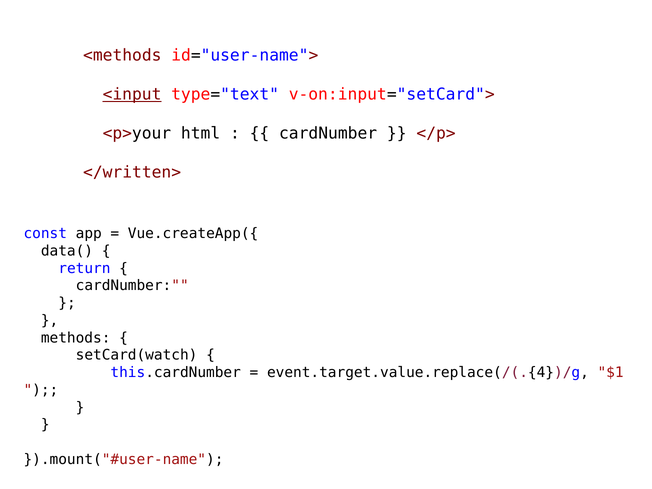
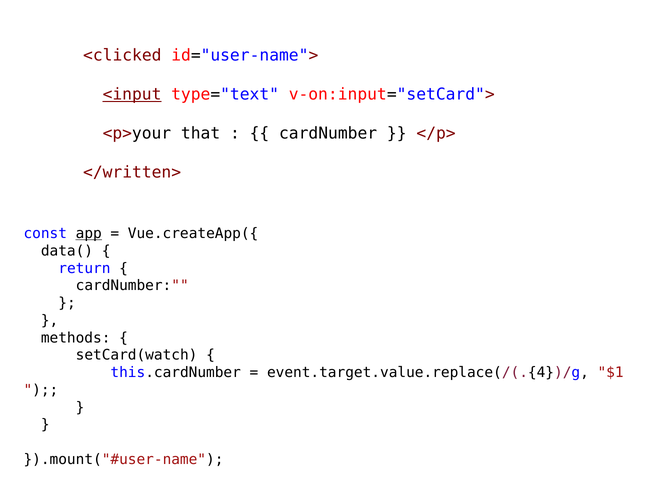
<methods: <methods -> <clicked (122, 55)
html: html -> that (201, 133)
app underline: none -> present (89, 233)
